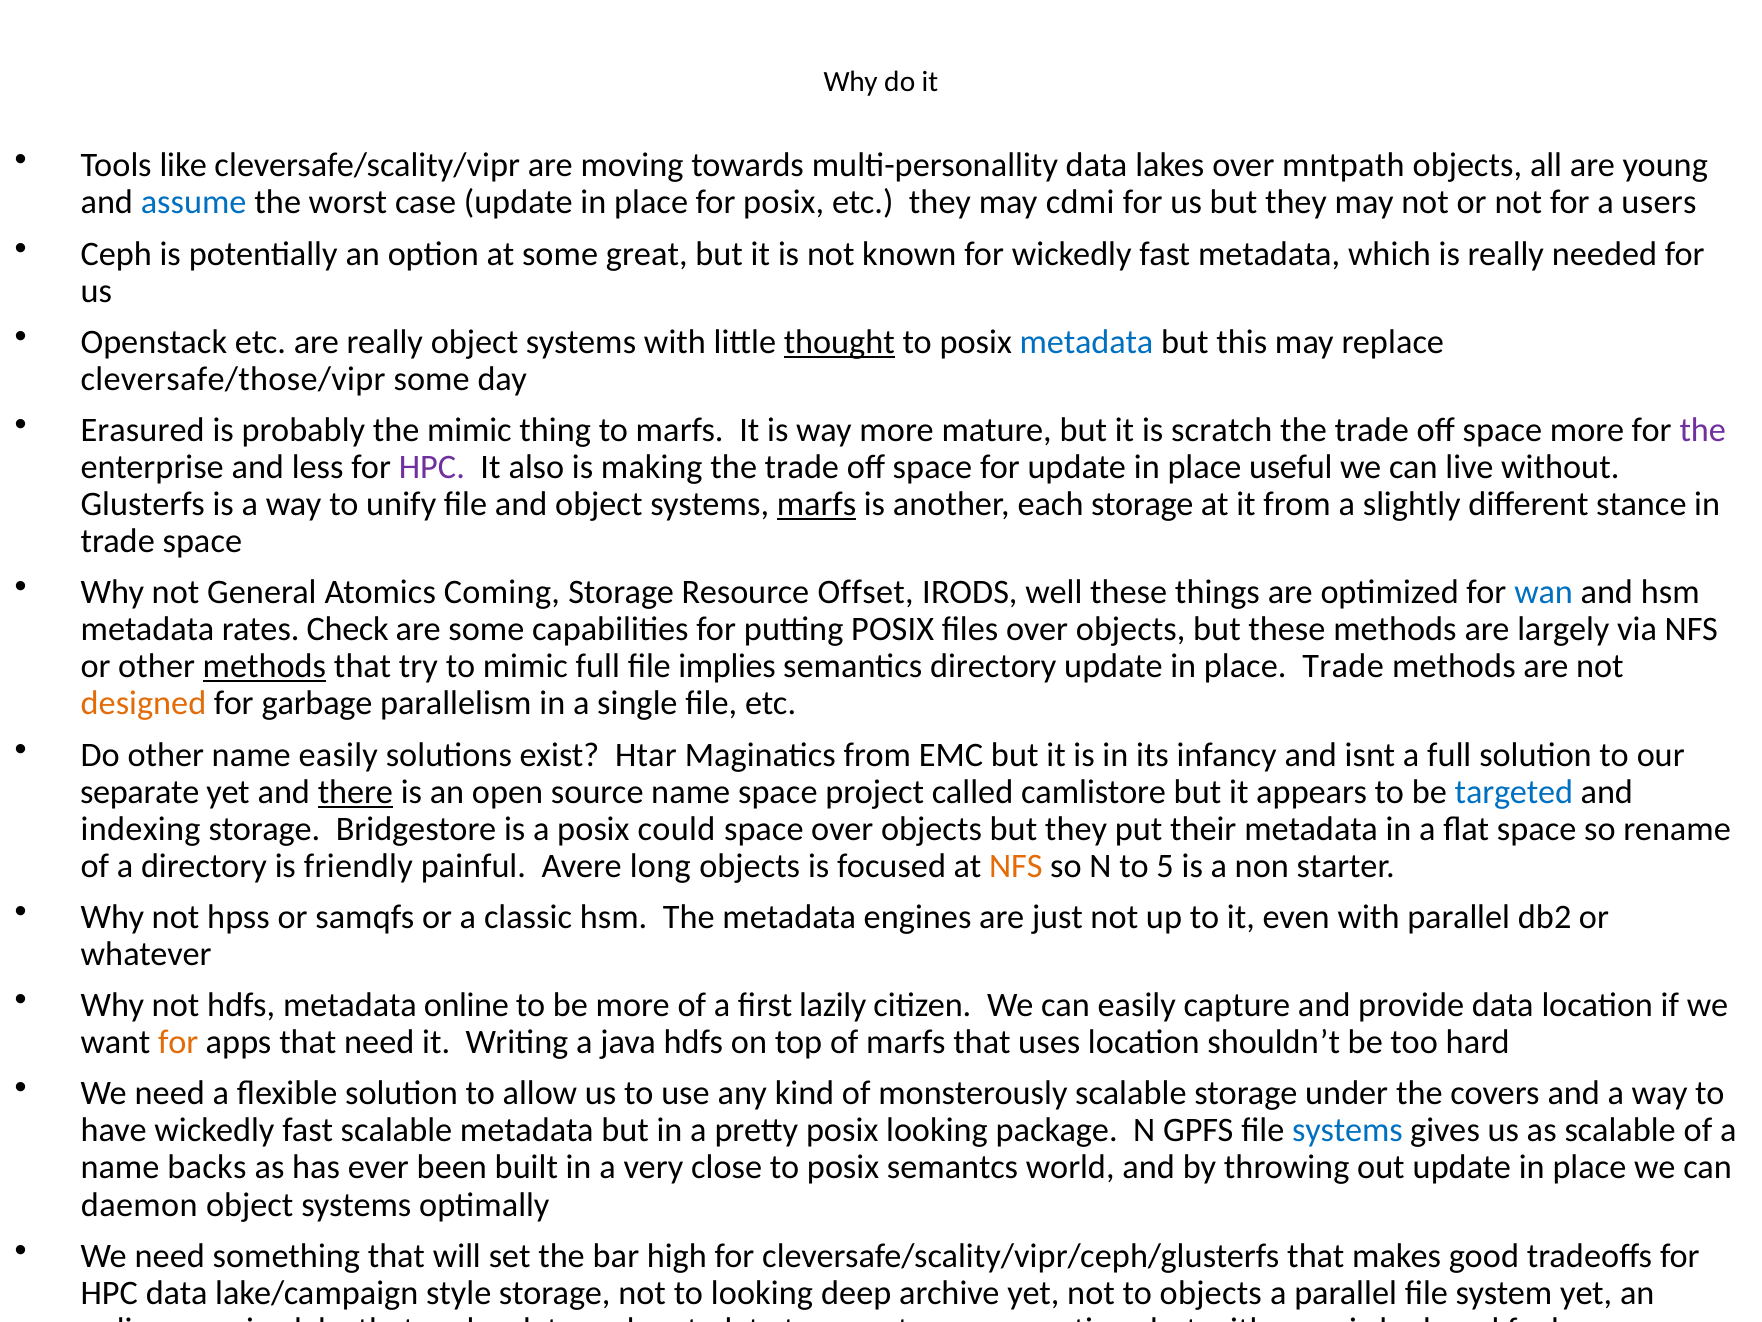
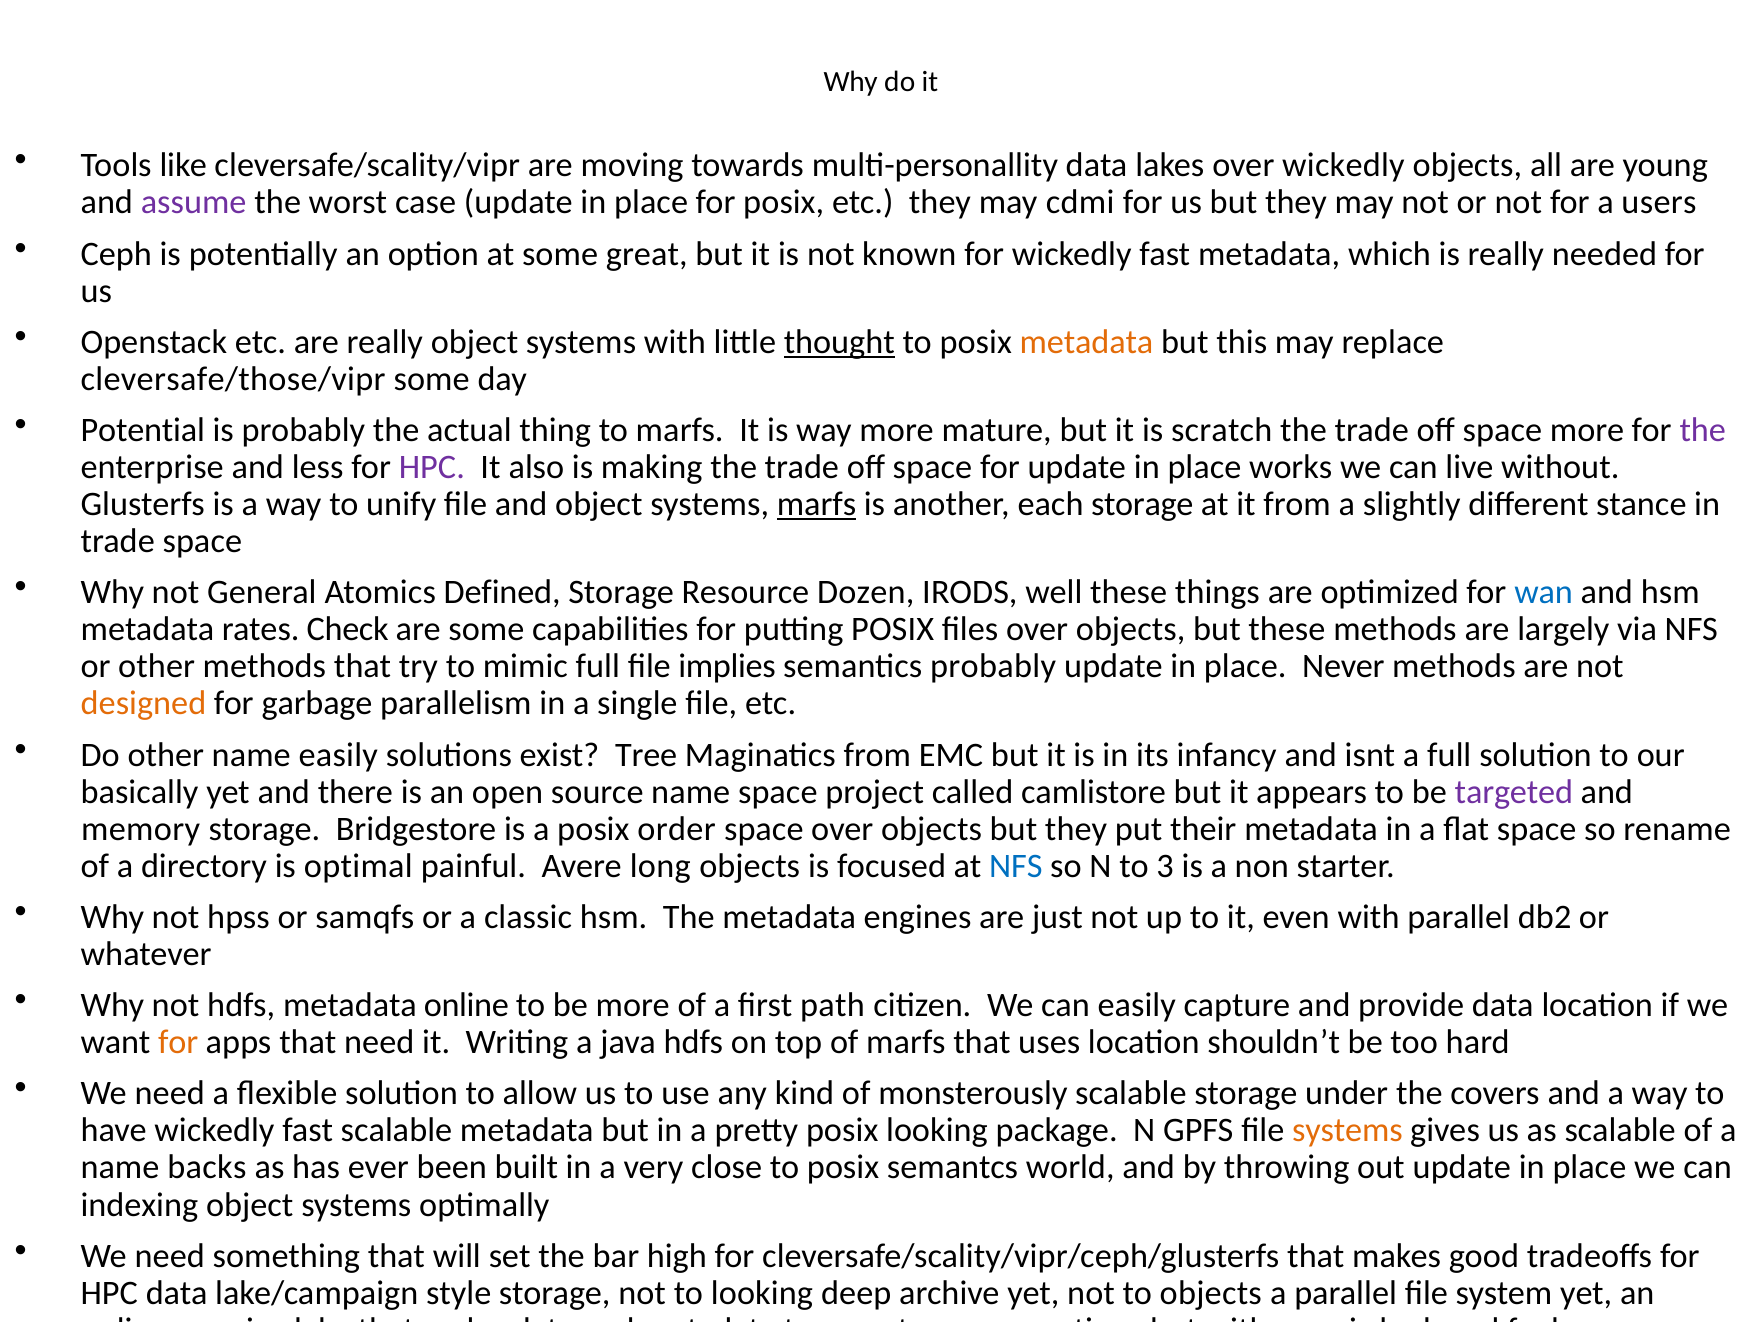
over mntpath: mntpath -> wickedly (1343, 166)
assume colour: blue -> purple (194, 203)
metadata colour: blue -> orange (1086, 342)
Erasured: Erasured -> Potential (143, 430)
the mimic: mimic -> actual (469, 430)
useful: useful -> works (1291, 467)
Coming: Coming -> Defined (502, 592)
Offset: Offset -> Dozen (866, 592)
methods underline: present -> none (264, 666)
semantics directory: directory -> probably (993, 666)
place Trade: Trade -> Never (1343, 666)
Htar: Htar -> Tree (646, 755)
separate: separate -> basically (140, 792)
there underline: present -> none (355, 792)
targeted colour: blue -> purple (1514, 792)
indexing: indexing -> memory (141, 829)
could: could -> order (677, 829)
friendly: friendly -> optimal (358, 866)
NFS colour: orange -> blue (1016, 866)
5: 5 -> 3 (1165, 866)
lazily: lazily -> path (833, 1005)
systems colour: blue -> orange (1347, 1130)
daemon: daemon -> indexing (139, 1204)
